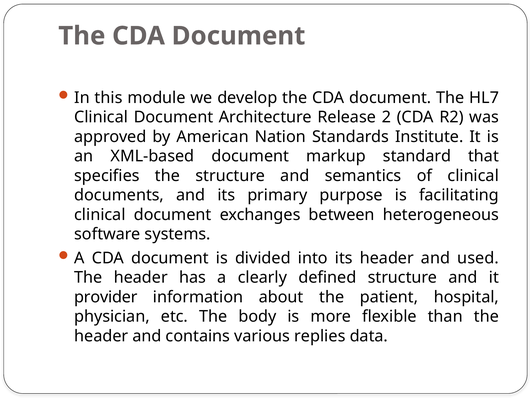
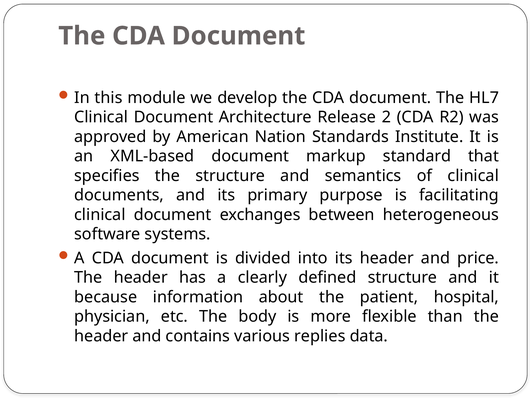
used: used -> price (478, 258)
provider: provider -> because (106, 296)
